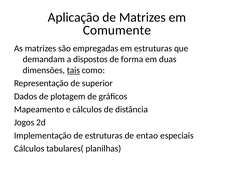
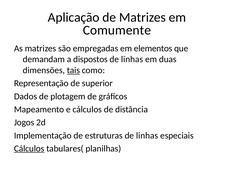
em estruturas: estruturas -> elementos (153, 48)
forma: forma -> linhas (132, 59)
estruturas de entao: entao -> linhas (147, 135)
Cálculos underline: none -> present (29, 148)
